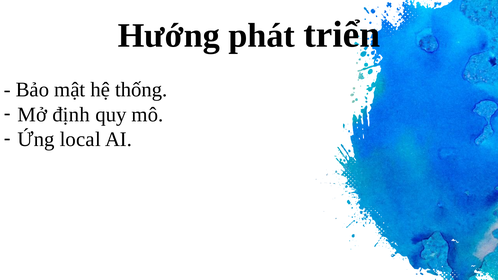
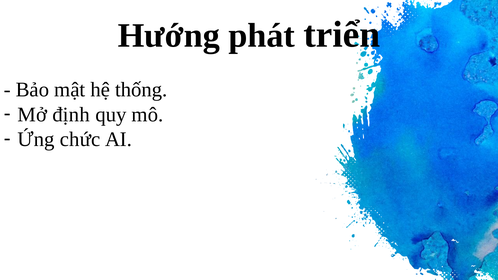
local: local -> chức (80, 139)
